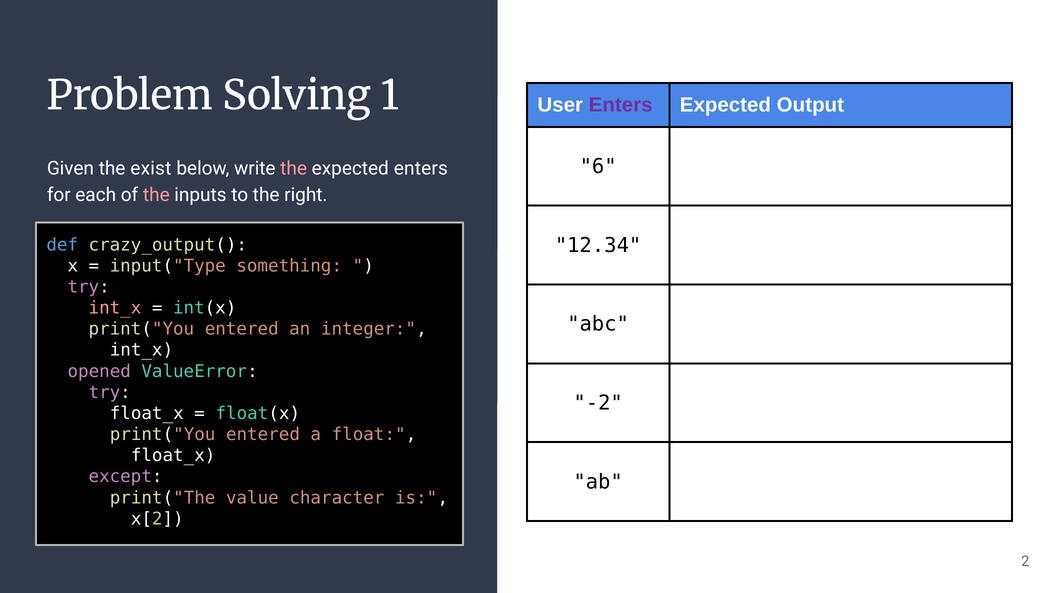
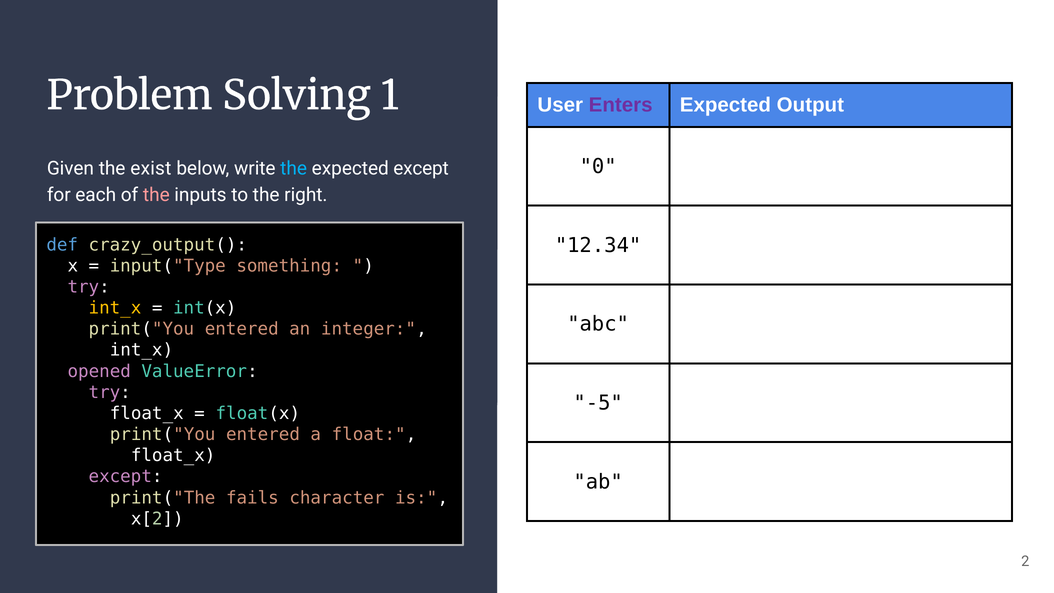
6: 6 -> 0 (598, 167)
the colour: pink -> light blue (294, 168)
expected enters: enters -> except (421, 168)
int_x colour: pink -> yellow (115, 308)
-2: -2 -> -5 (598, 403)
value: value -> fails (252, 498)
